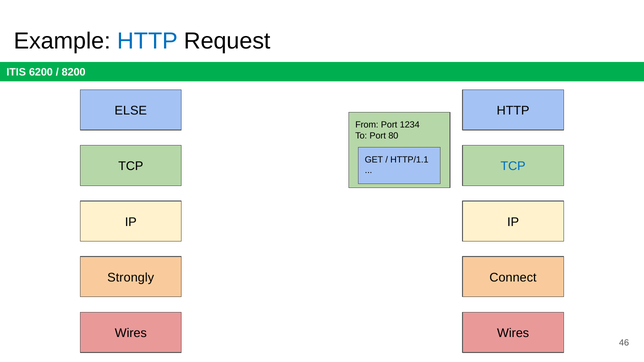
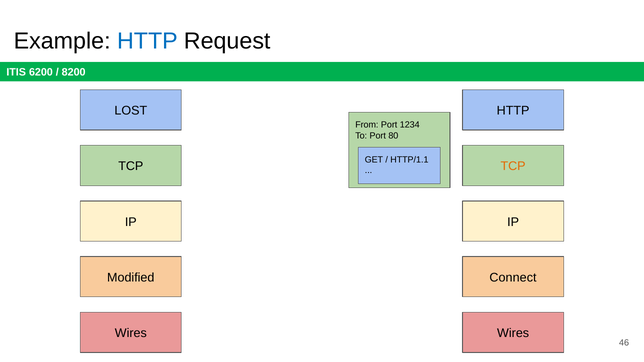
ELSE: ELSE -> LOST (131, 111)
TCP colour: blue -> orange (513, 166)
Strongly: Strongly -> Modified (131, 278)
